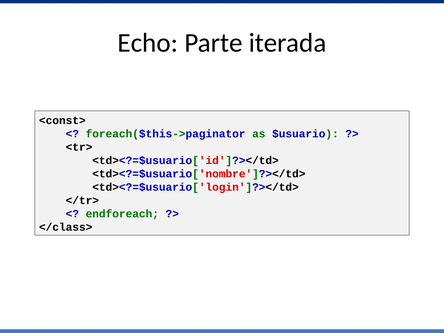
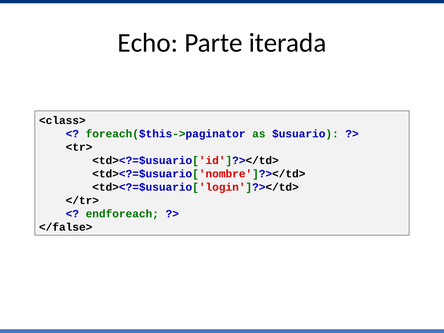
<const>: <const> -> <class> (62, 121)
</class>: </class> -> </false> (66, 227)
